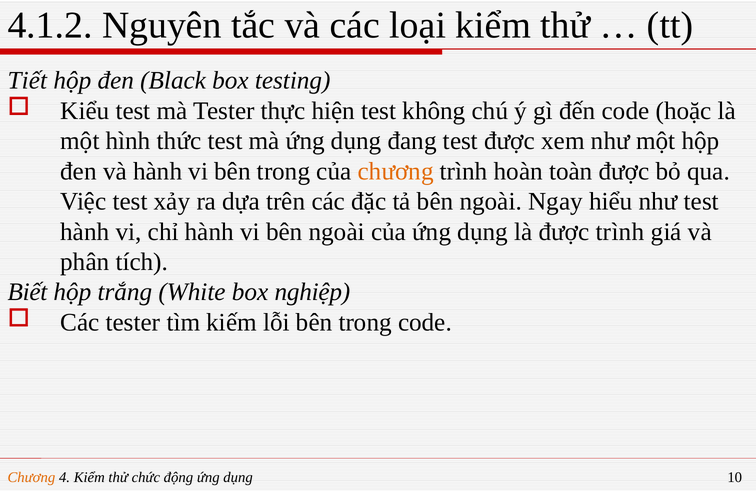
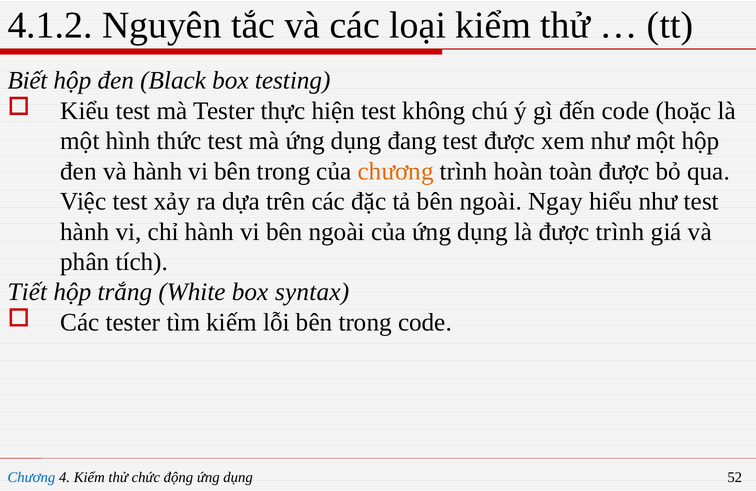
Tiết: Tiết -> Biết (27, 81)
Biết: Biết -> Tiết (27, 292)
nghiệp: nghiệp -> syntax (312, 292)
Chương colour: orange -> blue (31, 478)
10: 10 -> 52 (735, 478)
